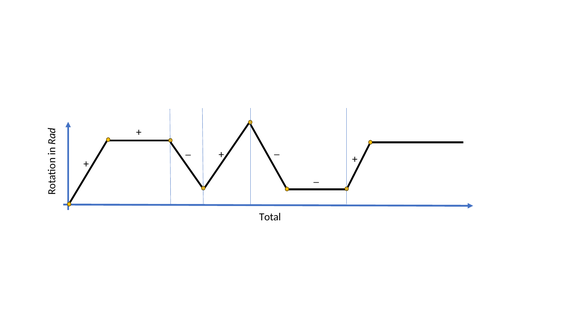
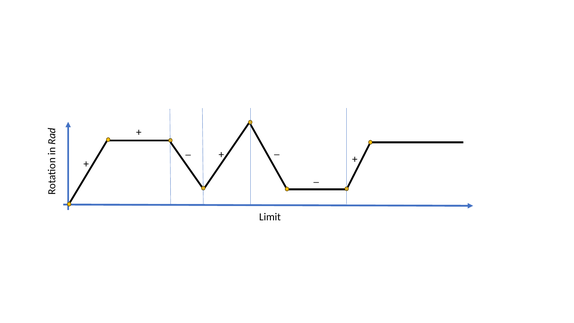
Total: Total -> Limit (270, 217)
